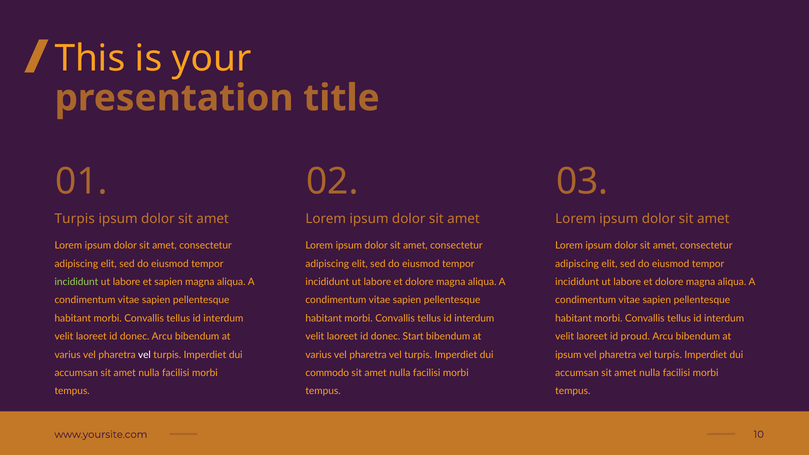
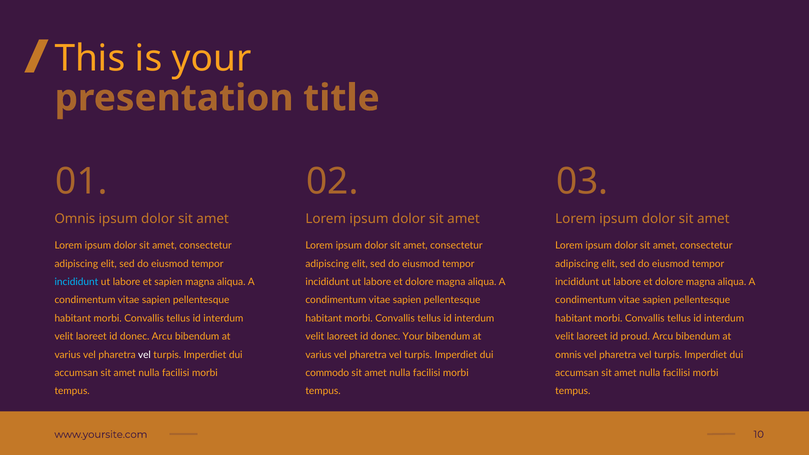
Turpis: Turpis -> Omnis (75, 219)
incididunt colour: light green -> light blue (76, 282)
donec Start: Start -> Your (413, 337)
ipsum: ipsum -> omnis (568, 355)
